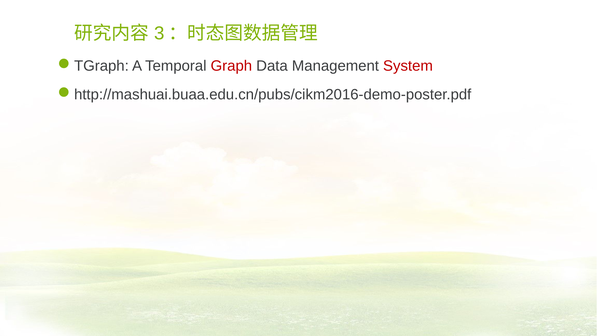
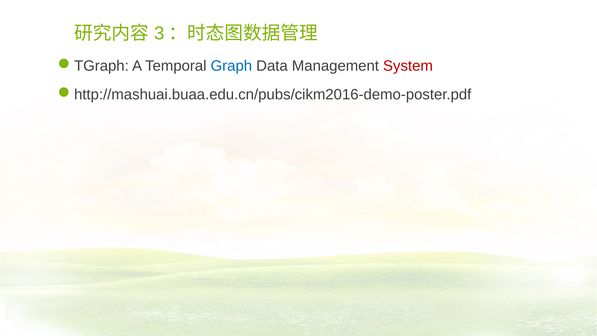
Graph colour: red -> blue (231, 66)
